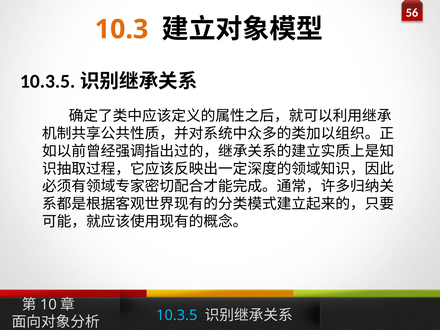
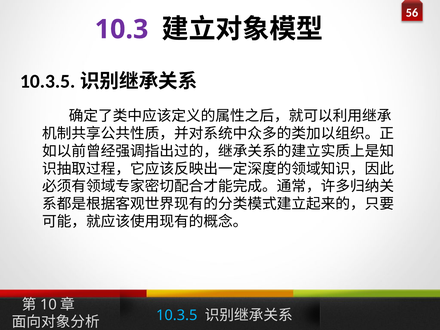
10.3 colour: orange -> purple (122, 29)
